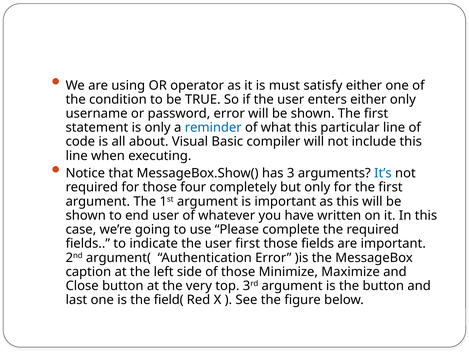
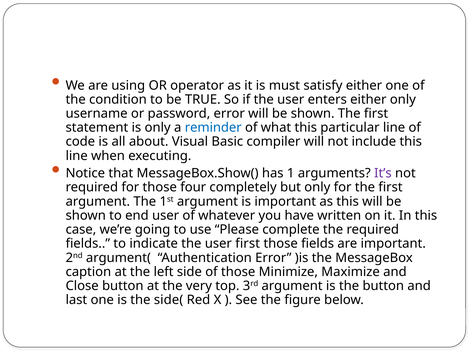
3: 3 -> 1 (291, 173)
It’s colour: blue -> purple (383, 173)
field(: field( -> side( (169, 300)
